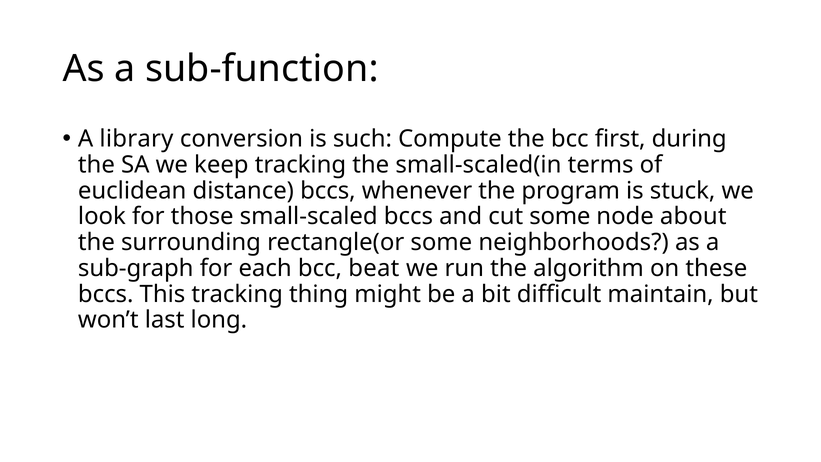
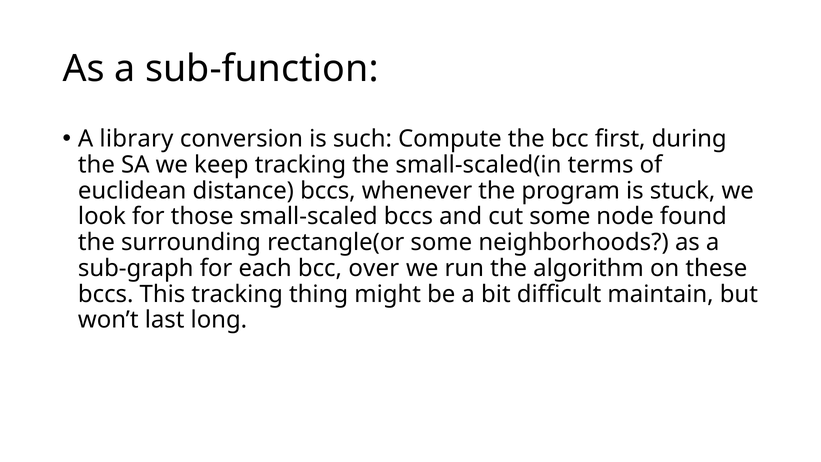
about: about -> found (693, 216)
beat: beat -> over (374, 268)
